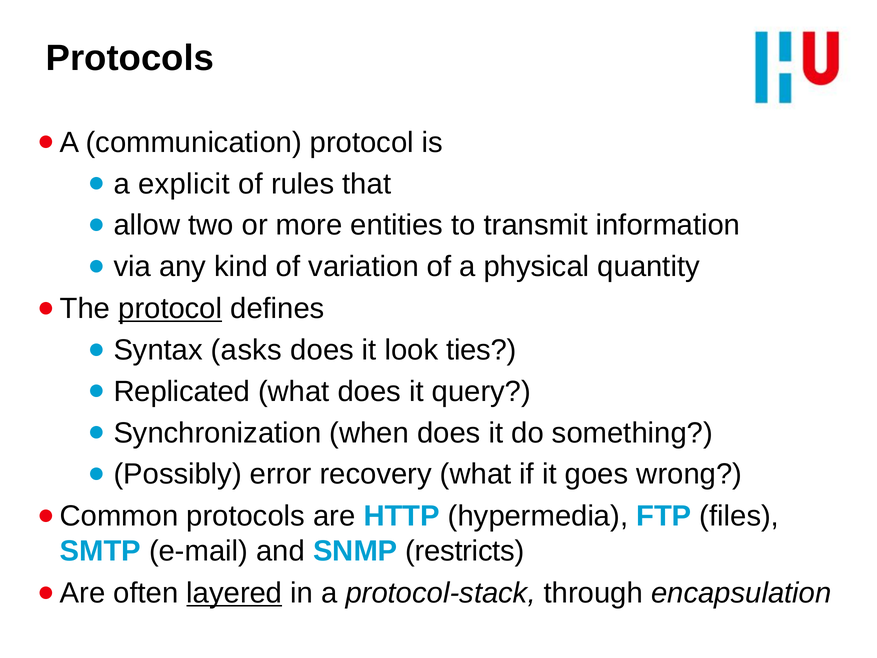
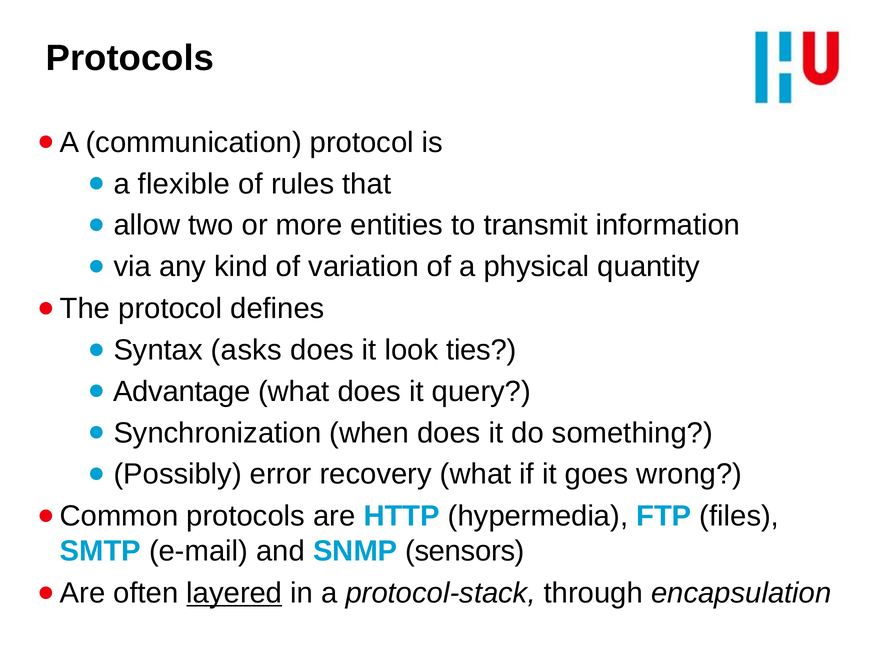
explicit: explicit -> flexible (184, 184)
protocol underline: present -> none (170, 309)
Replicated: Replicated -> Advantage (182, 391)
restricts: restricts -> sensors (465, 551)
